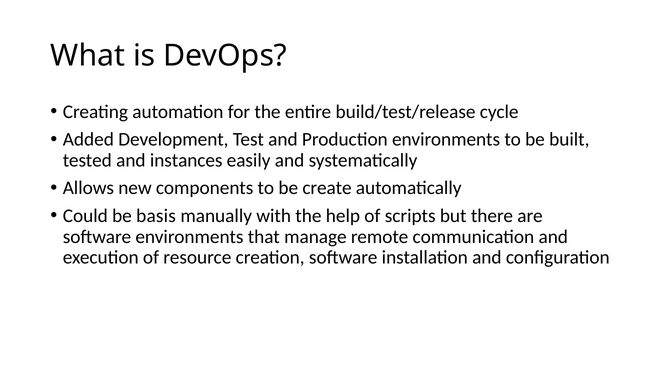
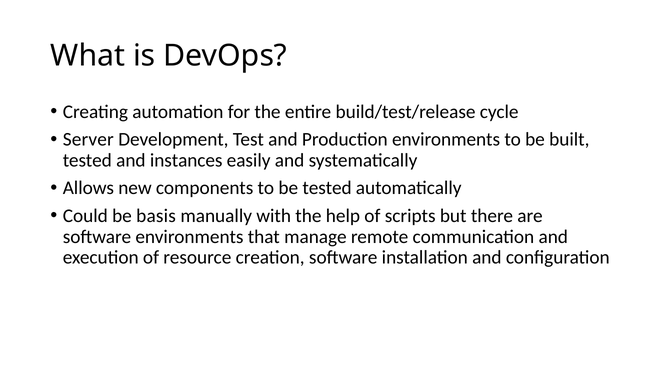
Added: Added -> Server (88, 139)
be create: create -> tested (327, 188)
